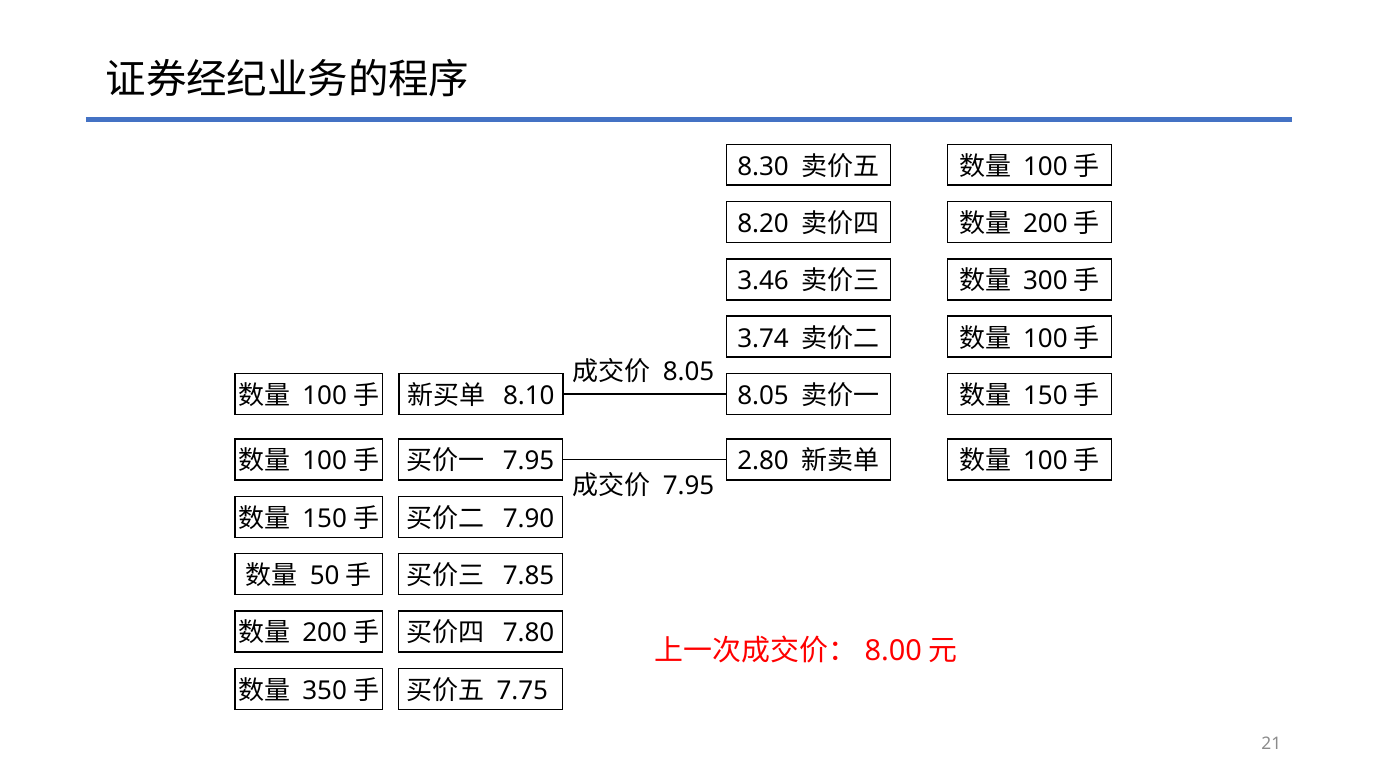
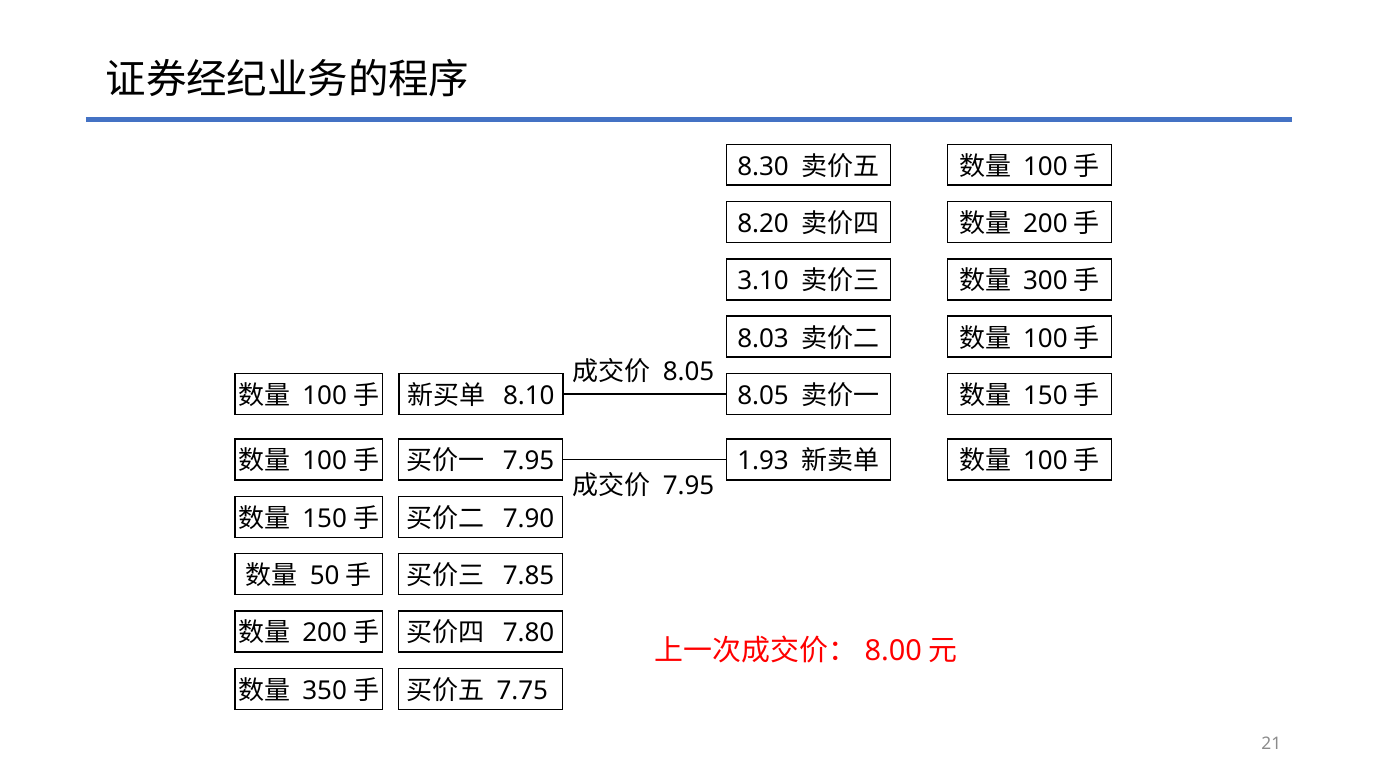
3.46: 3.46 -> 3.10 (763, 281)
3.74: 3.74 -> 8.03 (763, 339)
2.80: 2.80 -> 1.93 (763, 461)
